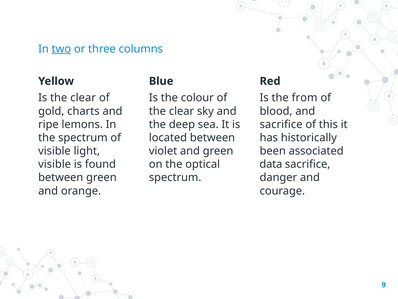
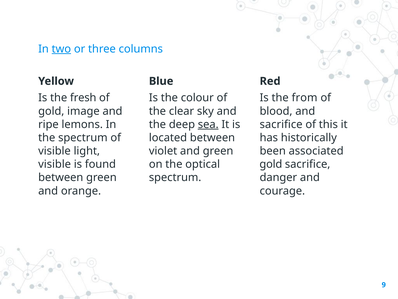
Is the clear: clear -> fresh (83, 98)
charts: charts -> image (83, 111)
sea underline: none -> present (208, 124)
data: data -> gold (271, 164)
